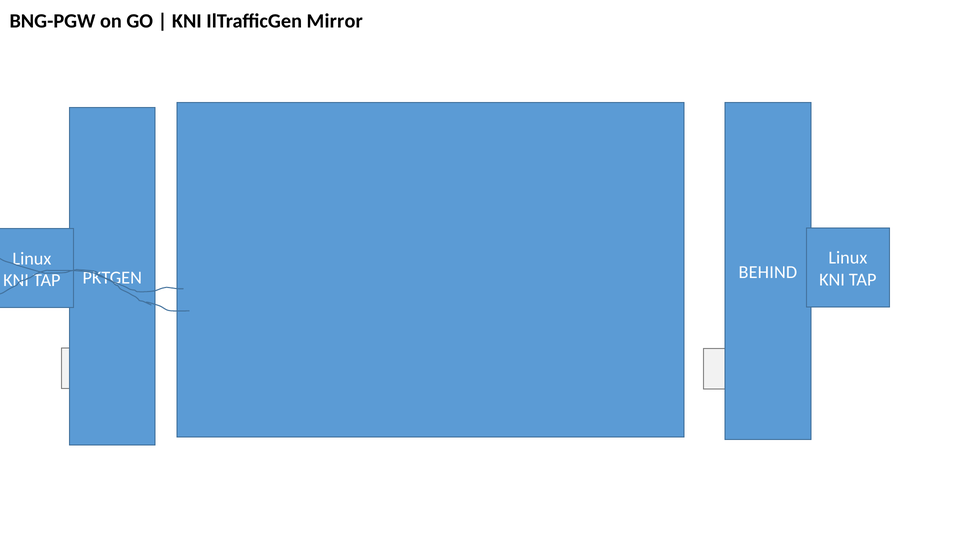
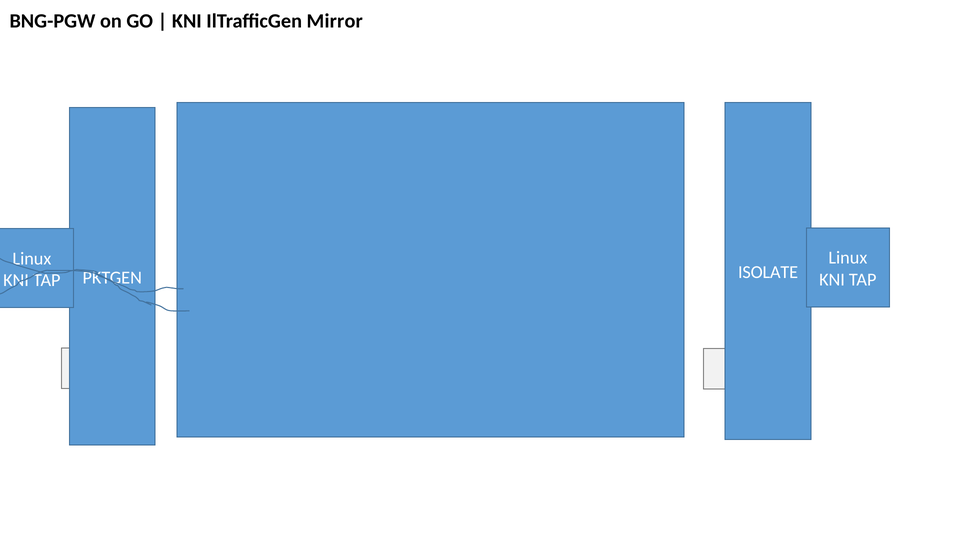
BEHIND: BEHIND -> ISOLATE (768, 272)
